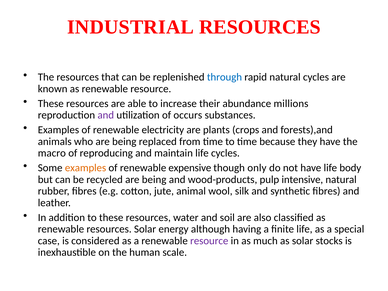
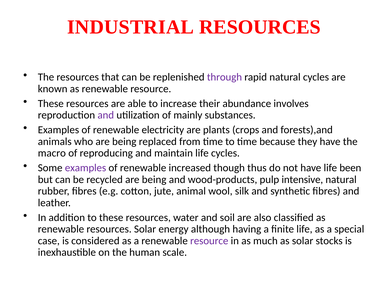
through colour: blue -> purple (224, 77)
millions: millions -> involves (291, 103)
occurs: occurs -> mainly (188, 115)
examples colour: orange -> purple (86, 168)
expensive: expensive -> increased (190, 168)
only: only -> thus (257, 168)
body: body -> been (350, 168)
